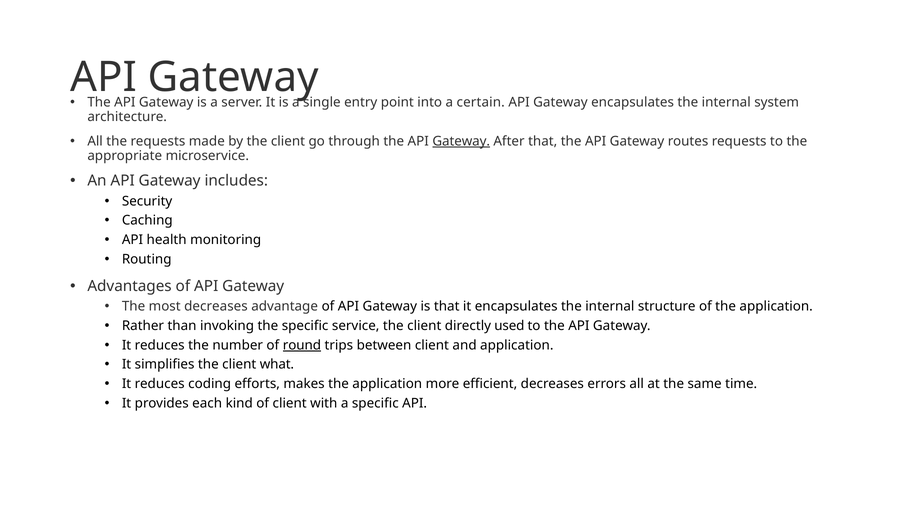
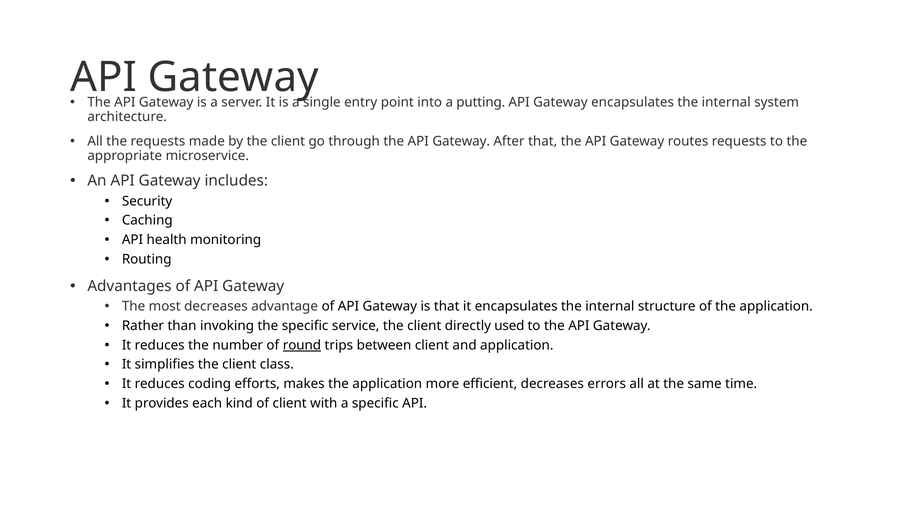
certain: certain -> putting (481, 102)
Gateway underline: present -> none (461, 141)
what: what -> class (277, 364)
